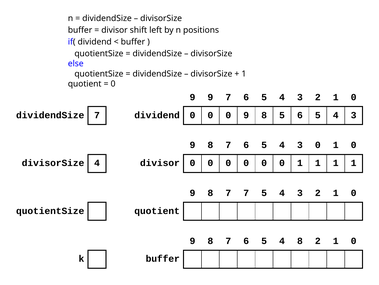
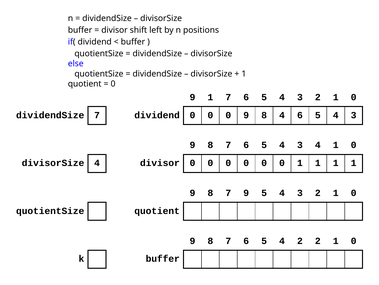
9 9: 9 -> 1 (210, 97)
8 5: 5 -> 4 (282, 115)
3 0: 0 -> 4 (318, 145)
7 7: 7 -> 9 (246, 192)
4 8: 8 -> 2 (300, 240)
